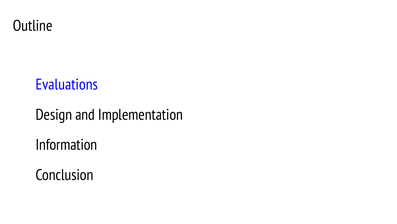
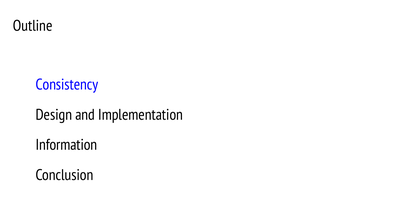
Evaluations: Evaluations -> Consistency (67, 84)
